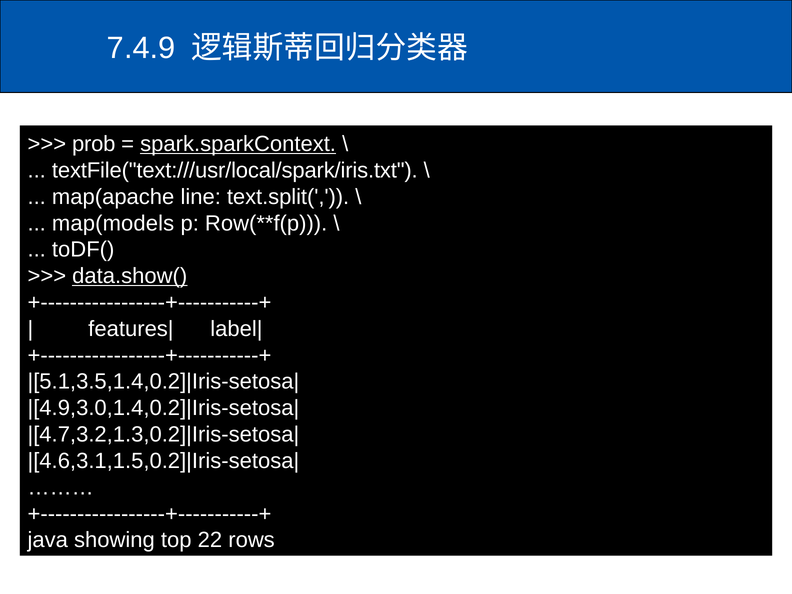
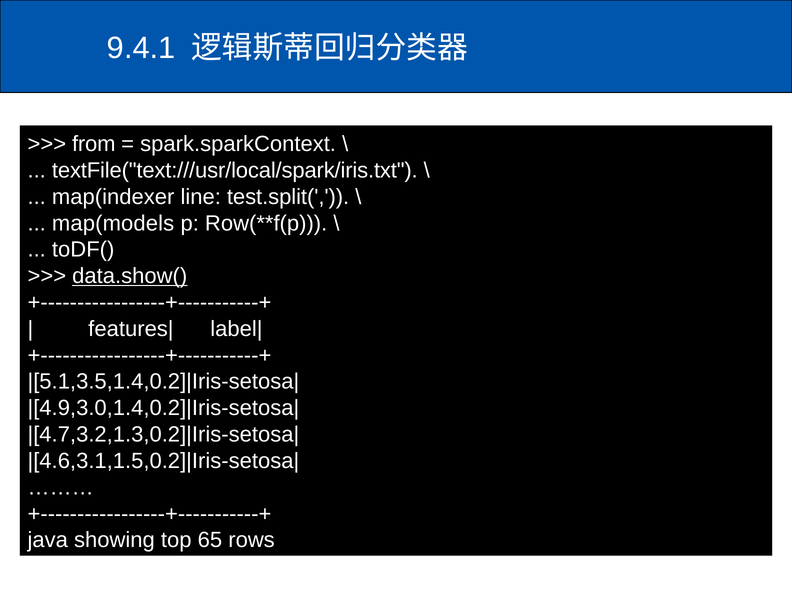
7.4.9: 7.4.9 -> 9.4.1 (141, 48)
prob: prob -> from (94, 144)
spark.sparkContext underline: present -> none (238, 144)
map(apache: map(apache -> map(indexer (113, 197)
text.split(: text.split( -> test.split( (288, 197)
22: 22 -> 65 (210, 540)
